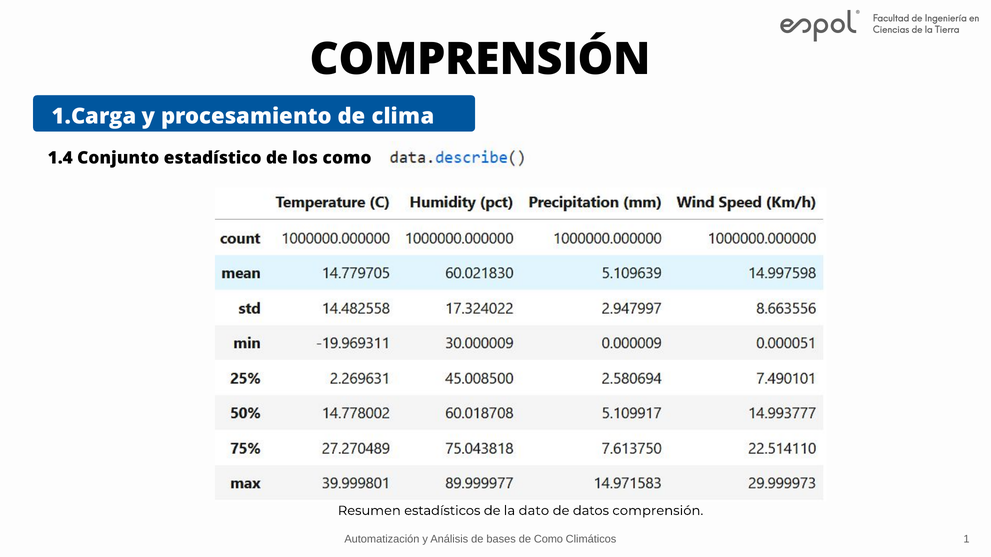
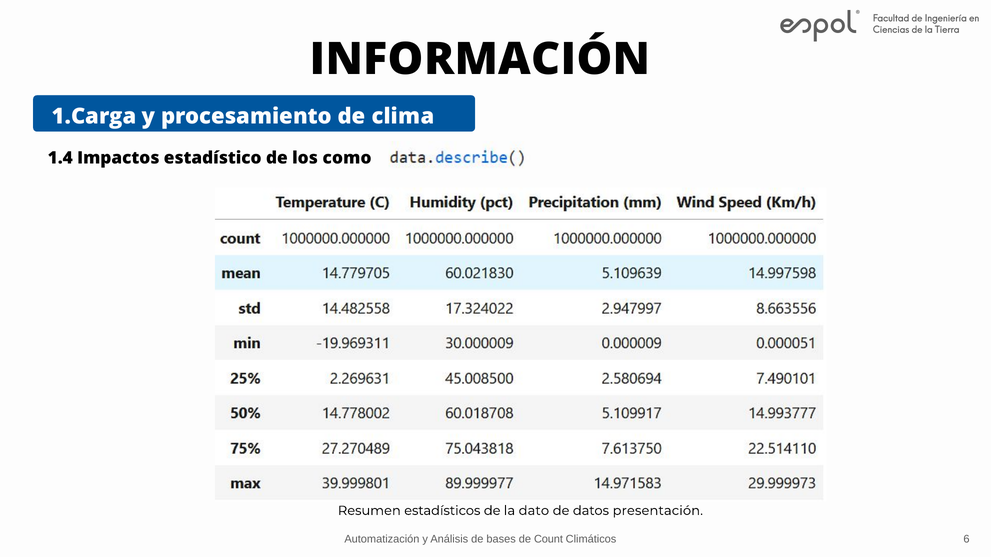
COMPRENSIÓN: COMPRENSIÓN -> INFORMACIÓN (480, 59)
Conjunto: Conjunto -> Impactos (118, 158)
datos comprensión: comprensión -> presentación (658, 511)
de Como: Como -> Count (548, 540)
1: 1 -> 6 (966, 540)
